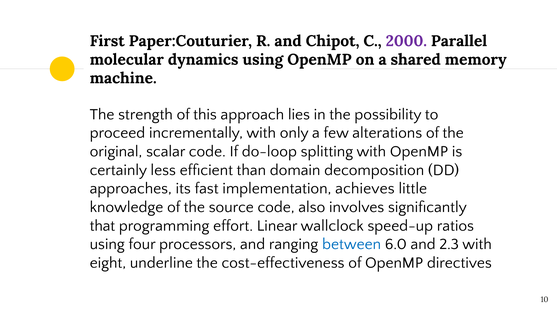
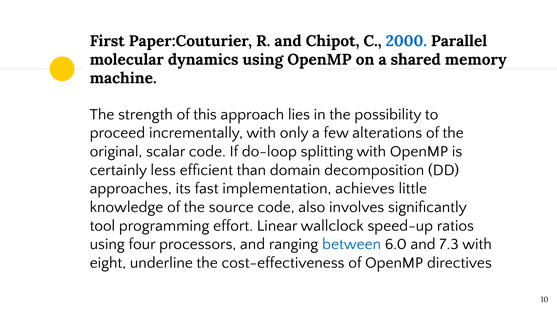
2000 colour: purple -> blue (406, 41)
that: that -> tool (102, 226)
2.3: 2.3 -> 7.3 (449, 244)
